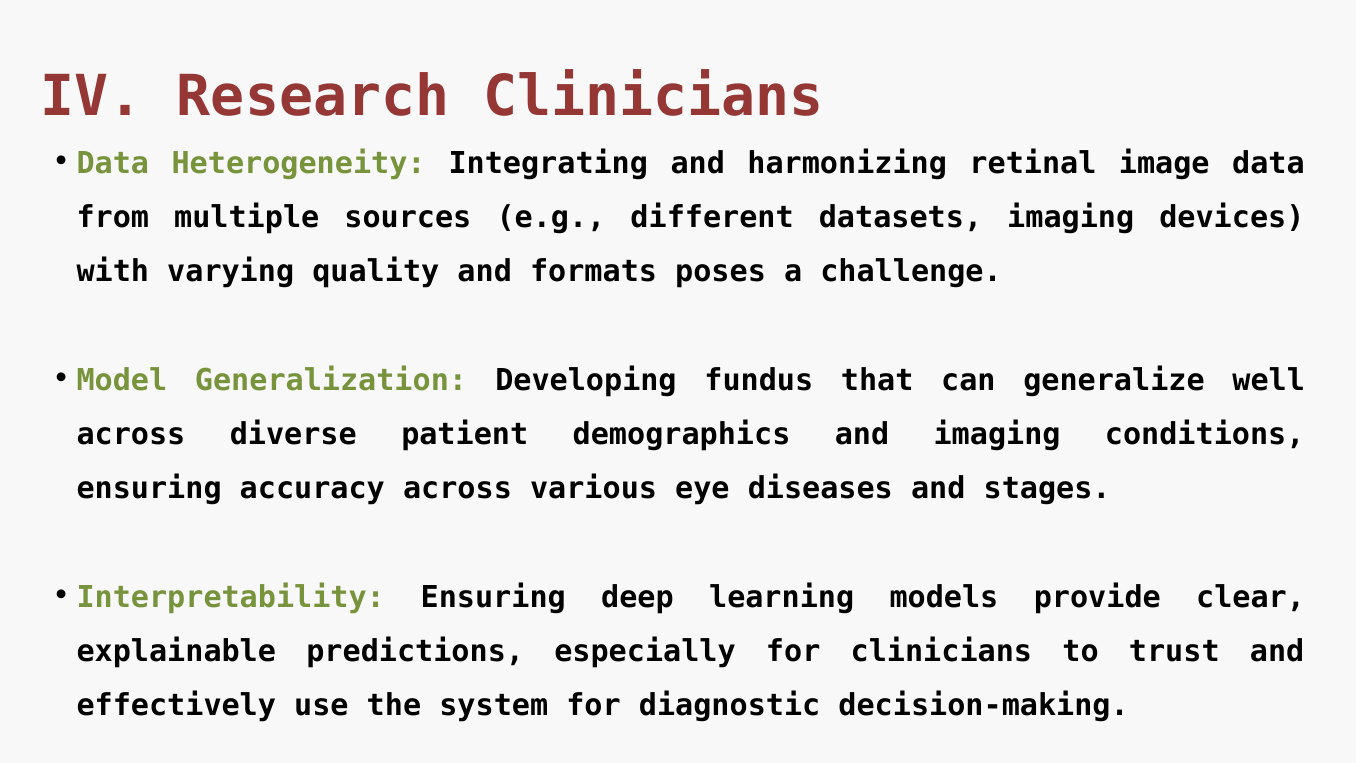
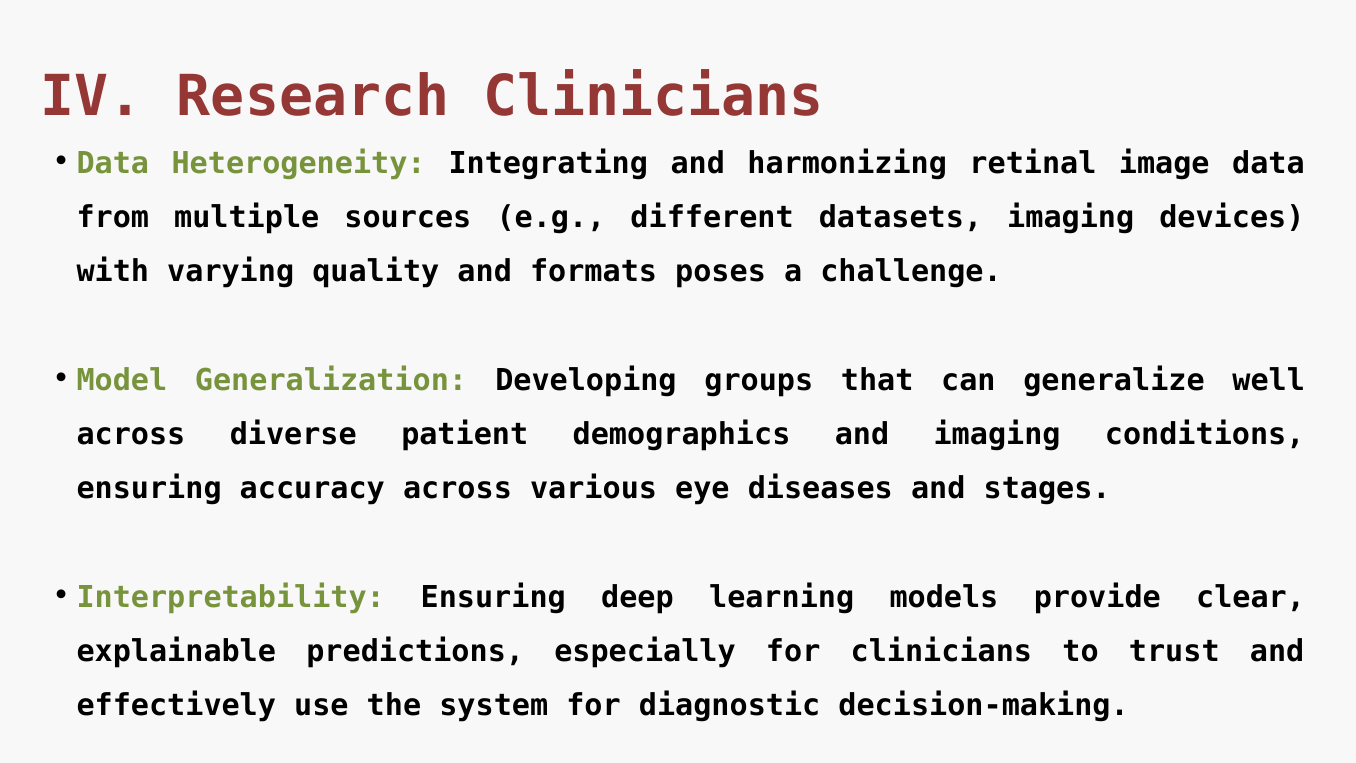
fundus: fundus -> groups (759, 380)
